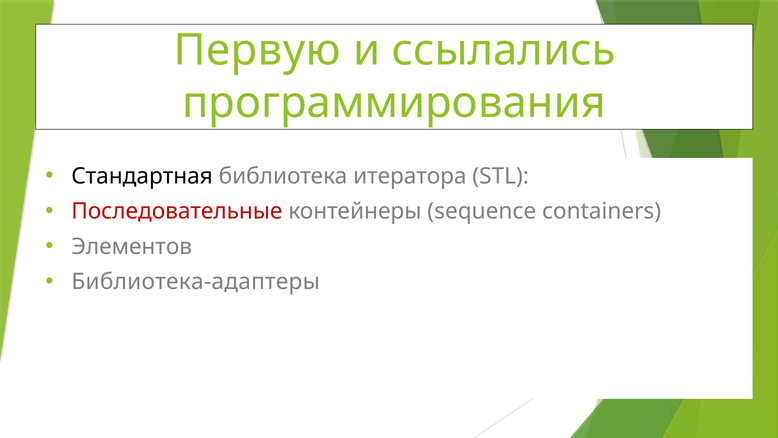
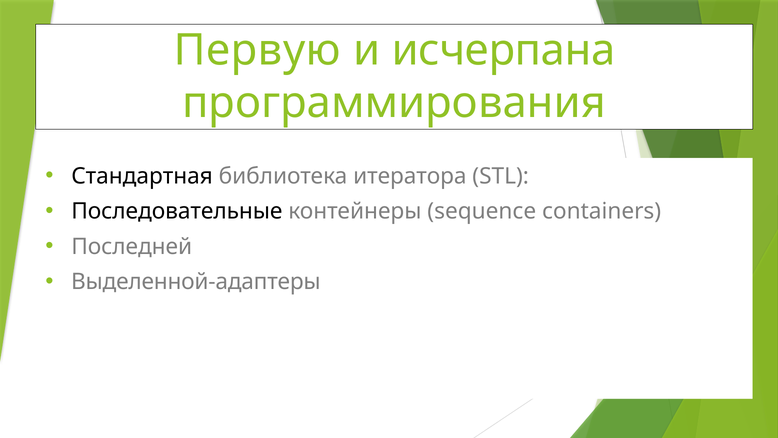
ссылались: ссылались -> исчерпана (504, 50)
Последовательные colour: red -> black (177, 211)
Элементов: Элементов -> Последней (132, 246)
Библиотека-адаптеры: Библиотека-адаптеры -> Выделенной-адаптеры (196, 282)
